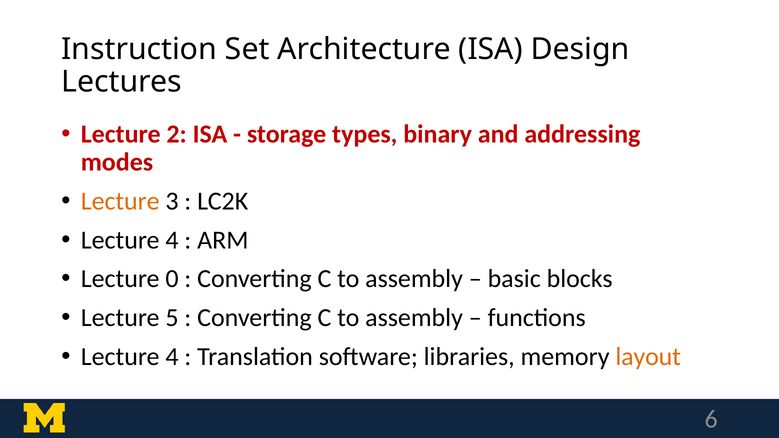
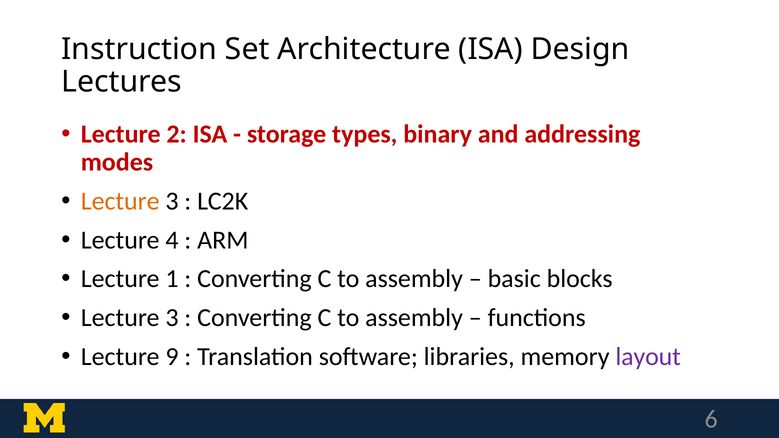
0: 0 -> 1 (172, 279)
5: 5 -> 3 (172, 318)
4: 4 -> 9 (172, 357)
layout colour: orange -> purple (648, 357)
